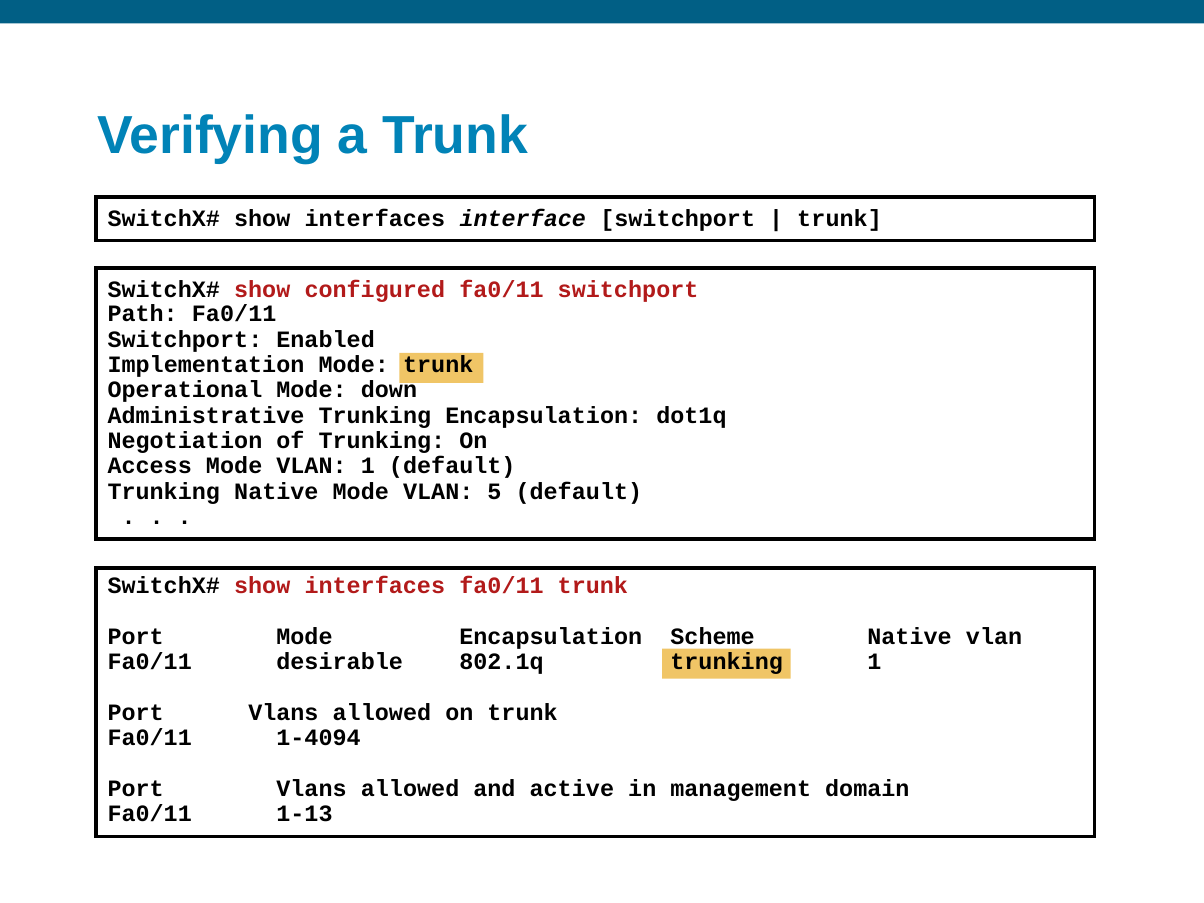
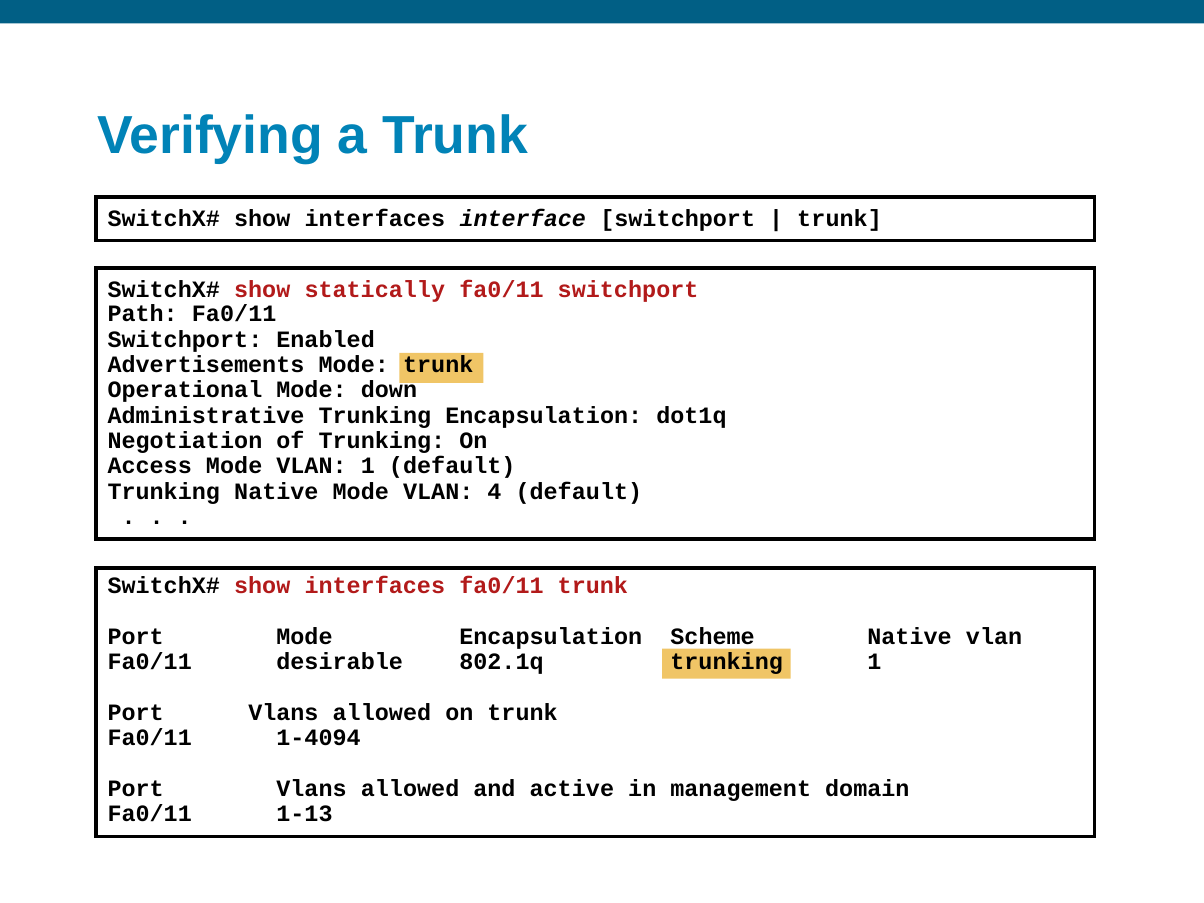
configured: configured -> statically (375, 289)
Implementation: Implementation -> Advertisements (206, 365)
5: 5 -> 4 (494, 491)
